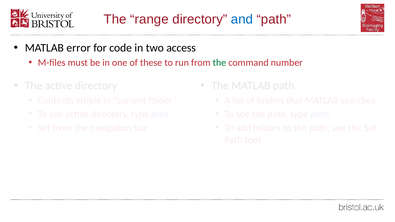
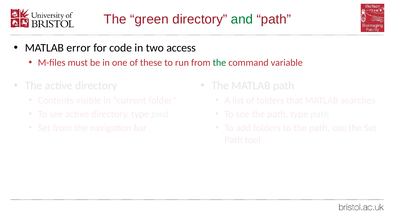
range: range -> green (149, 19)
and colour: blue -> green (242, 19)
number: number -> variable (287, 63)
